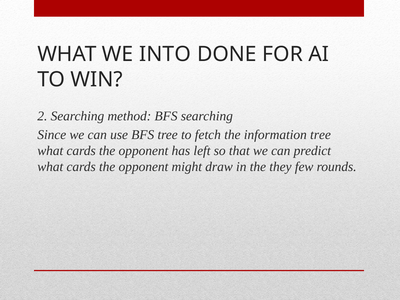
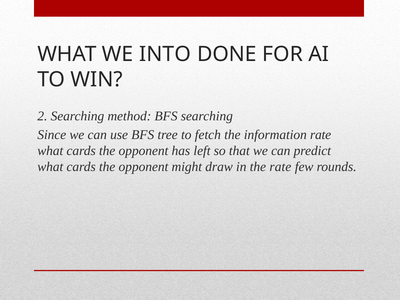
information tree: tree -> rate (321, 135)
the they: they -> rate (280, 167)
